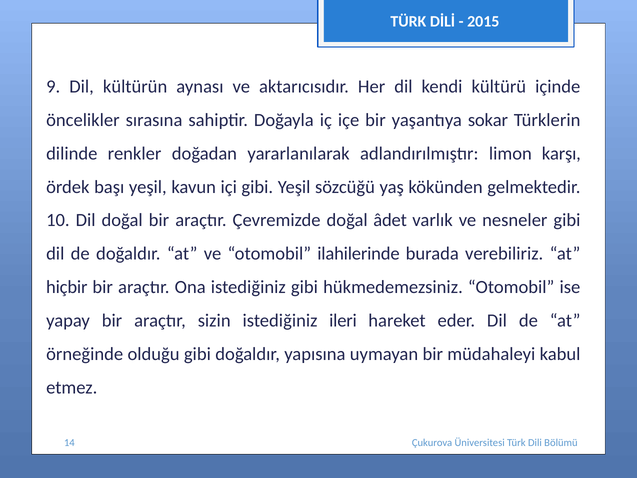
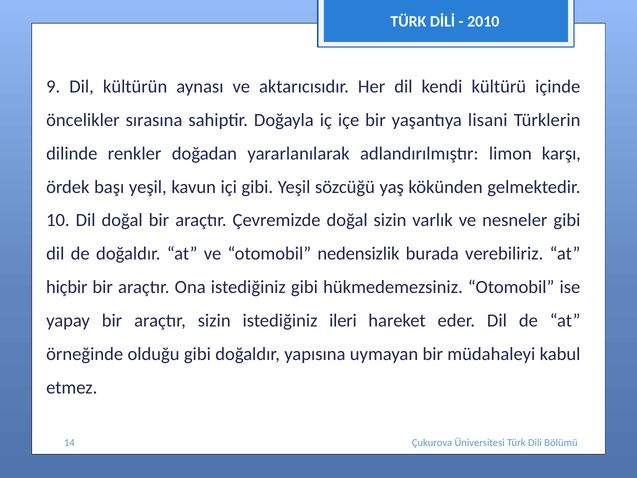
2015: 2015 -> 2010 (483, 22)
sokar: sokar -> lisani (488, 120)
doğal âdet: âdet -> sizin (390, 220)
ilahilerinde: ilahilerinde -> nedensizlik (358, 254)
